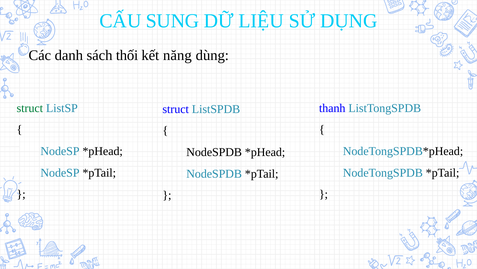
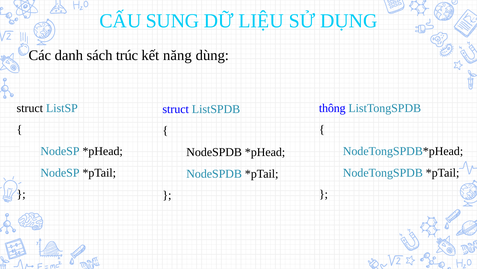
thối: thối -> trúc (127, 55)
struct colour: green -> black (30, 108)
thanh: thanh -> thông (332, 108)
